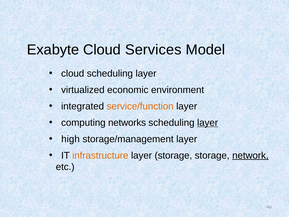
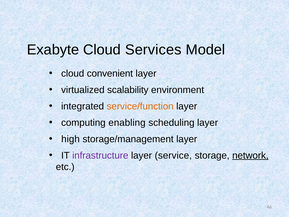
cloud scheduling: scheduling -> convenient (110, 73)
economic: economic -> scalability (128, 90)
networks: networks -> enabling (127, 123)
layer underline: present -> none (208, 123)
infrastructure colour: orange -> purple (100, 155)
layer storage: storage -> service (173, 155)
